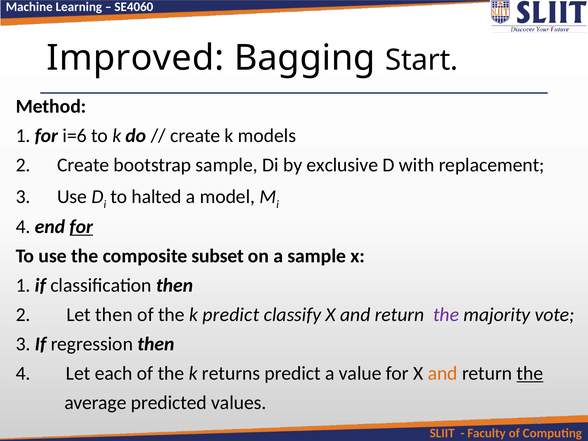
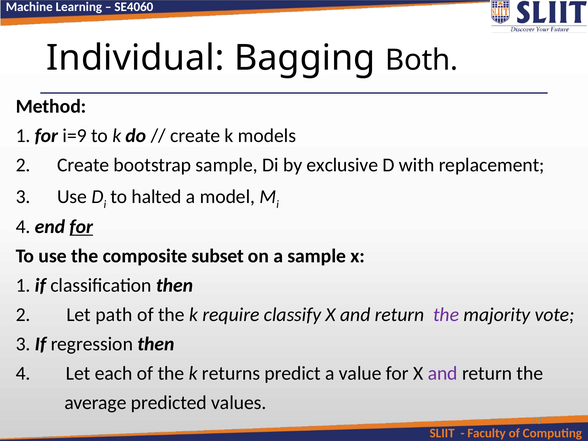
Improved: Improved -> Individual (135, 58)
Start: Start -> Both (422, 60)
i=6: i=6 -> i=9 (75, 136)
Let then: then -> path (114, 315)
k predict: predict -> require (231, 315)
and colour: orange -> purple (443, 373)
the underline: present -> none (530, 373)
